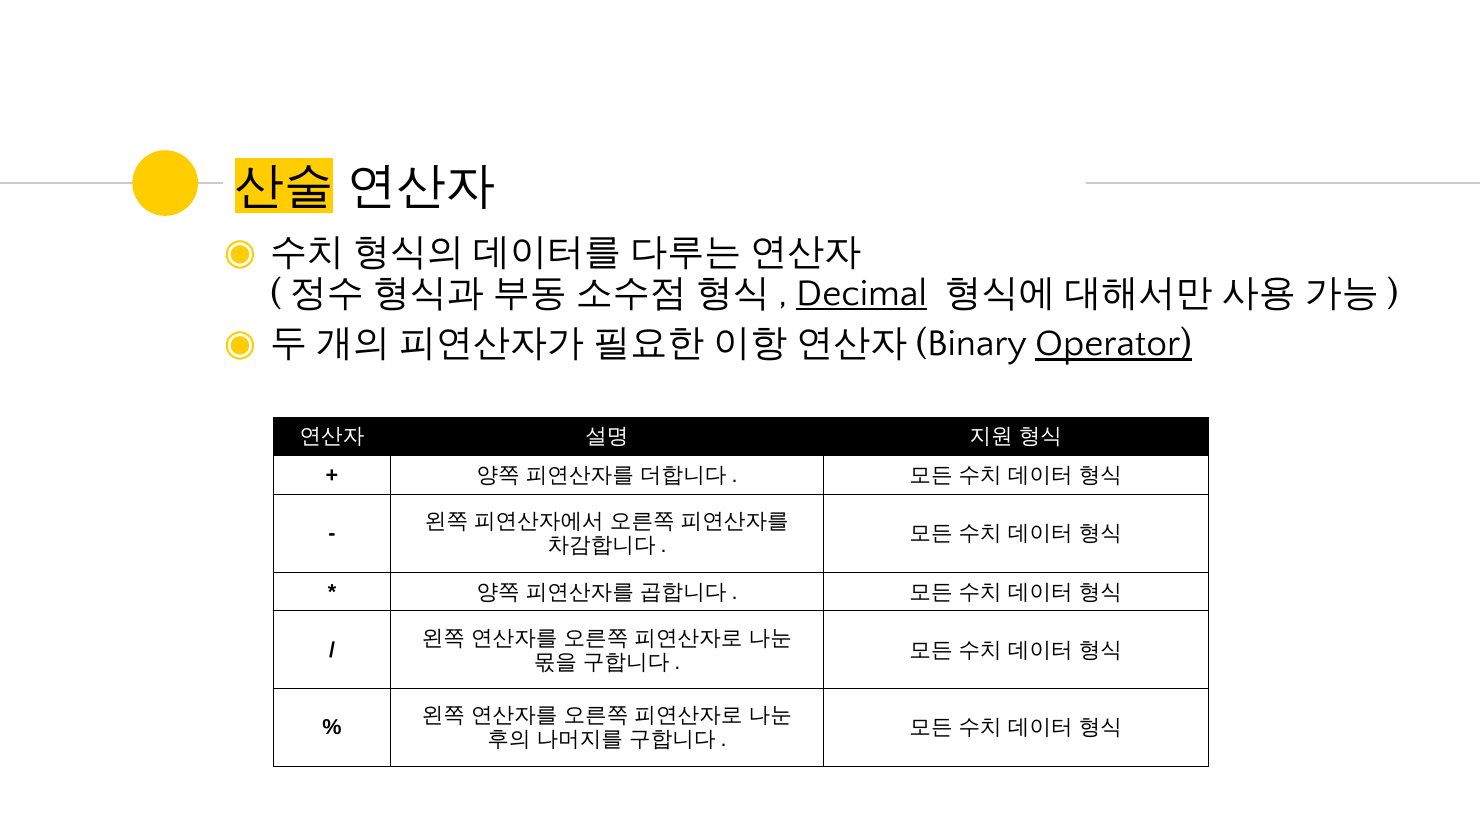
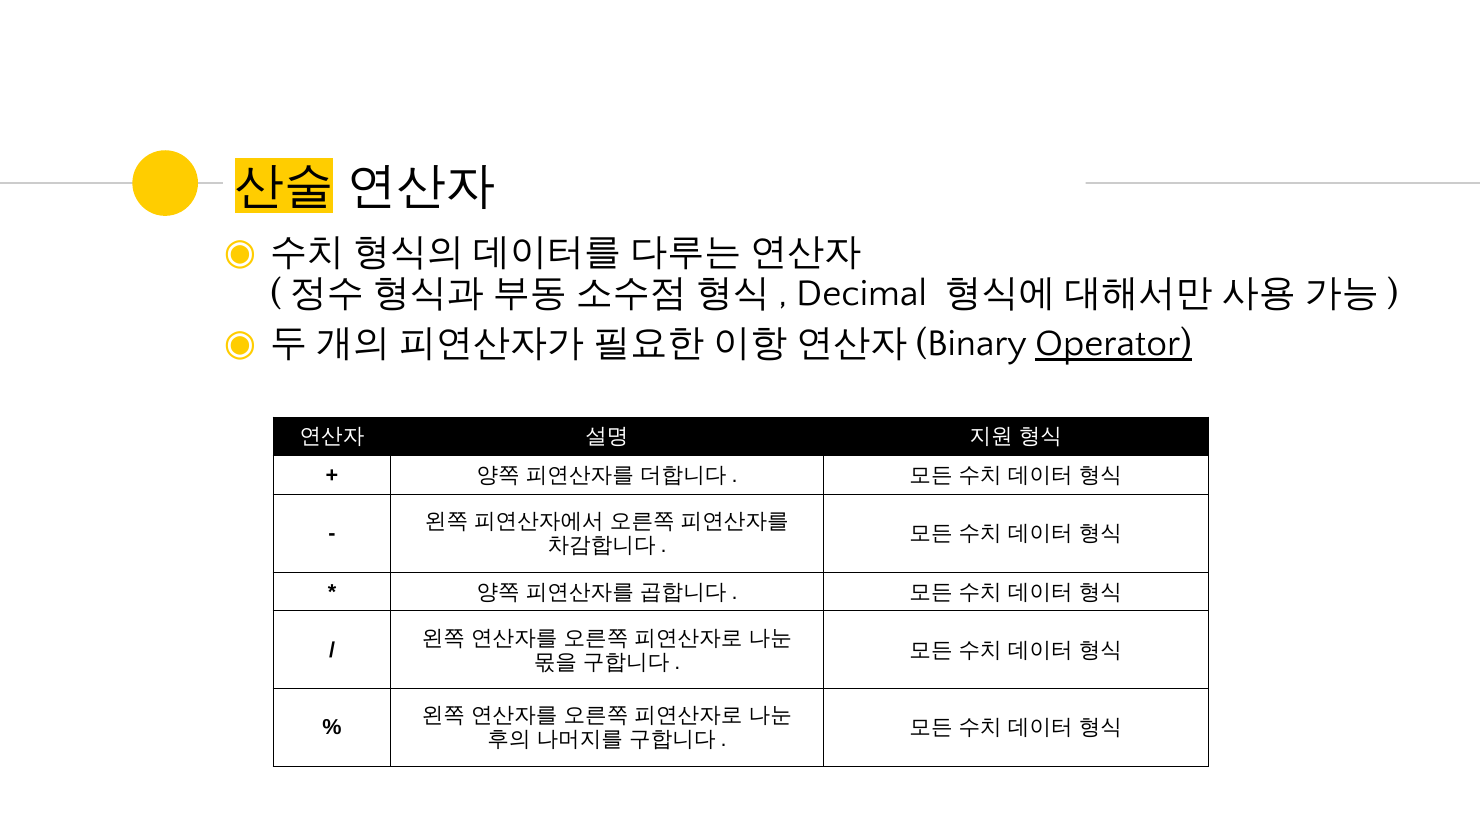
Decimal underline: present -> none (862, 293)
